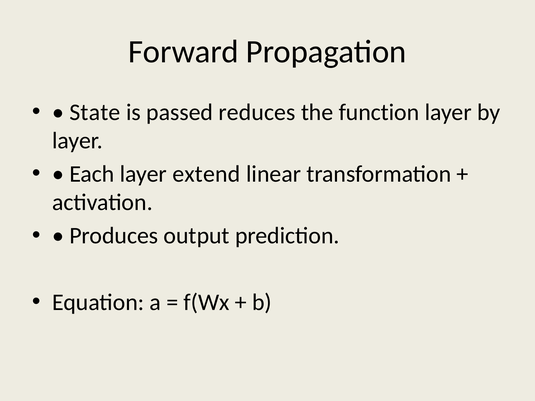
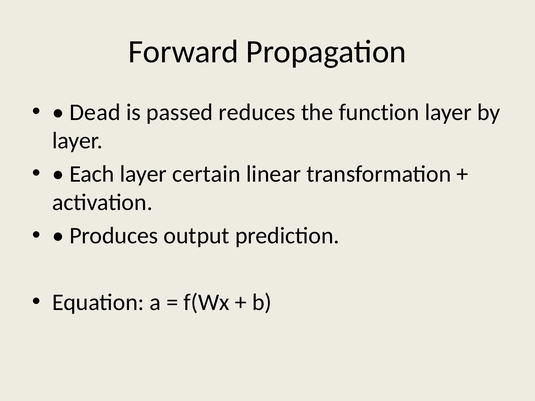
State: State -> Dead (95, 112)
extend: extend -> certain (206, 174)
